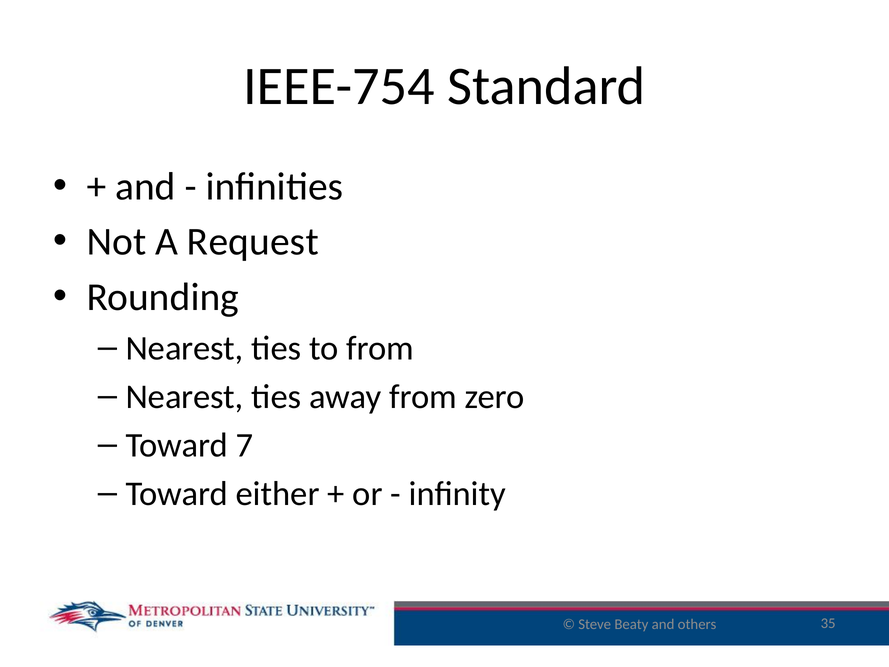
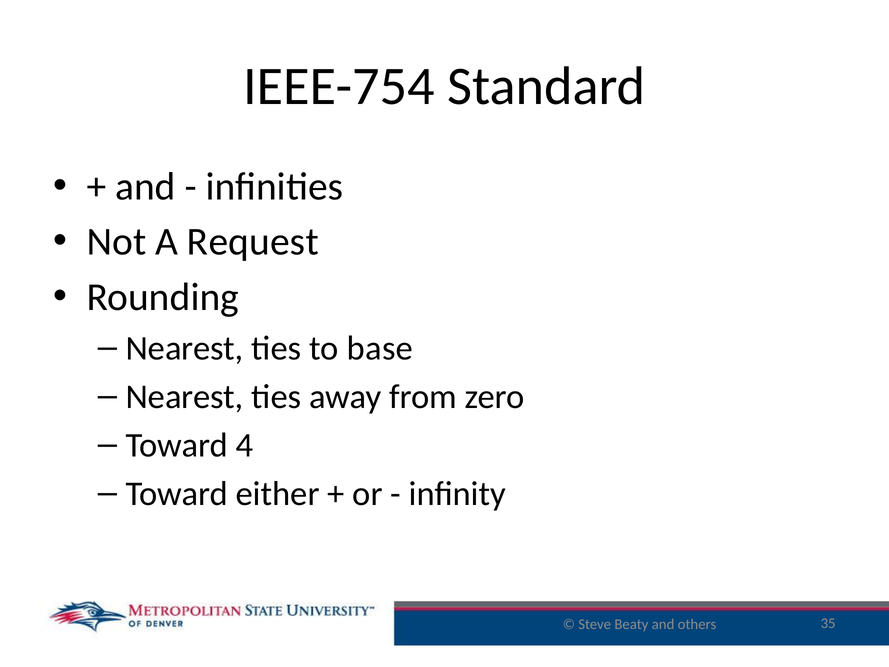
to from: from -> base (380, 348)
7: 7 -> 4 (244, 445)
